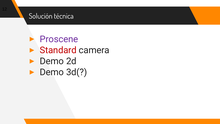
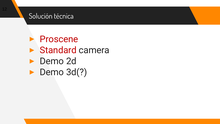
Proscene colour: purple -> red (59, 39)
